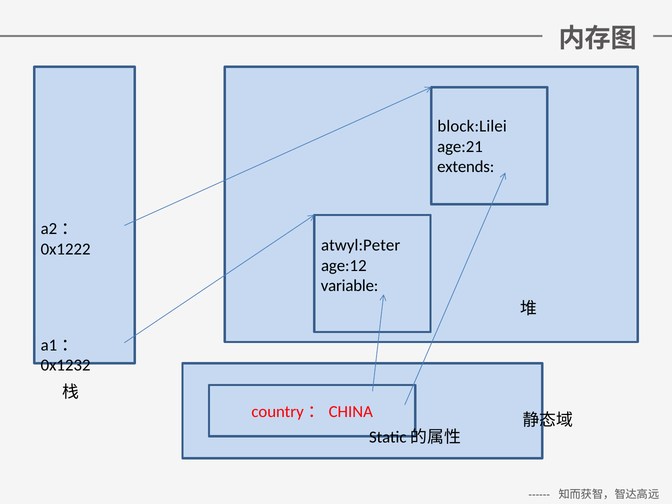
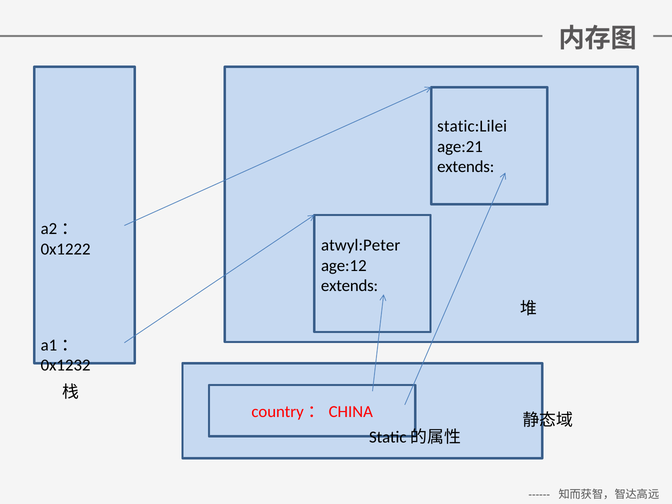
block:Lilei: block:Lilei -> static:Lilei (472, 126)
variable: variable -> extends (350, 286)
